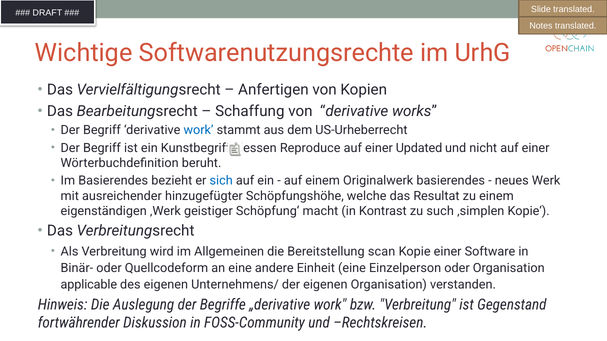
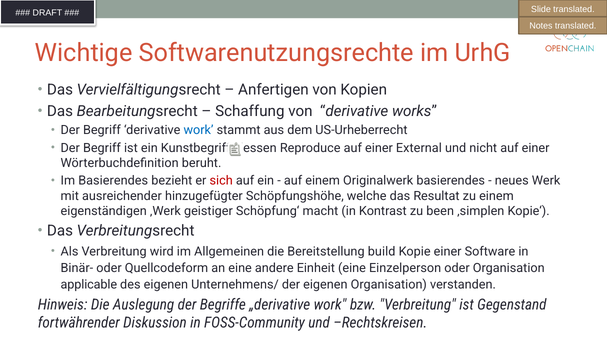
Updated: Updated -> External (419, 148)
sich colour: blue -> red (221, 181)
such: such -> been (440, 211)
scan: scan -> build (382, 252)
